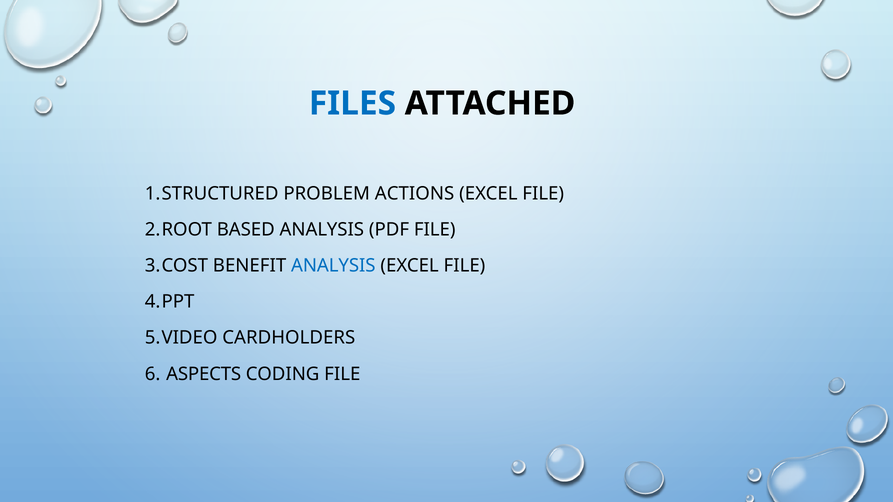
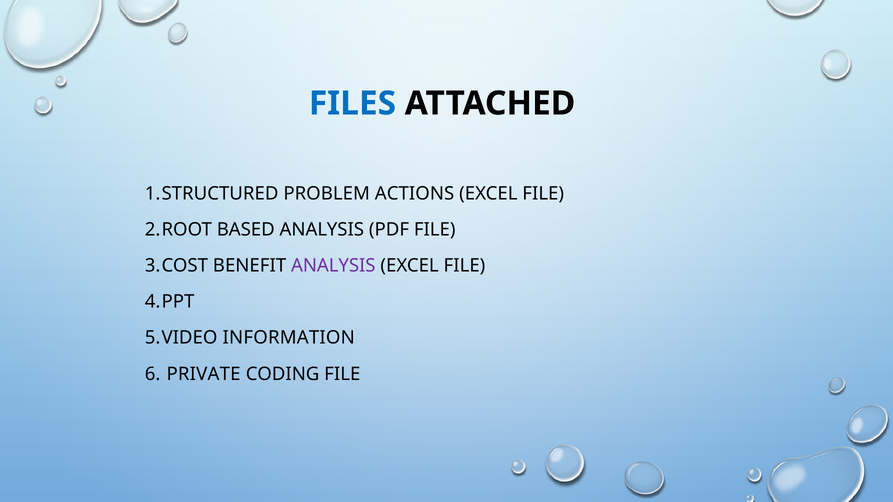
ANALYSIS colour: blue -> purple (333, 266)
CARDHOLDERS: CARDHOLDERS -> INFORMATION (289, 338)
ASPECTS: ASPECTS -> PRIVATE (204, 374)
